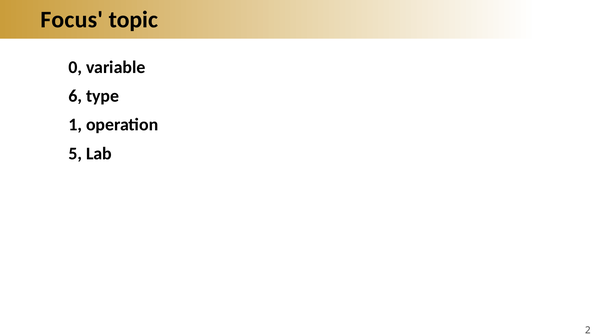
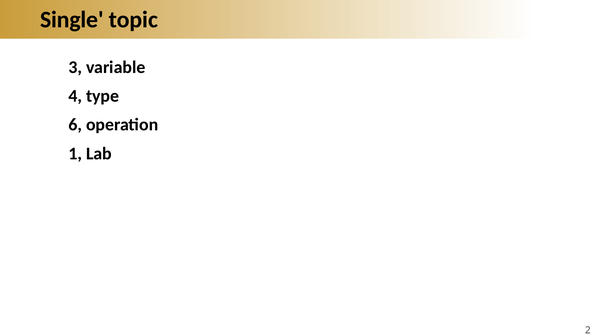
Focus: Focus -> Single (72, 20)
0: 0 -> 3 (75, 67)
6: 6 -> 4 (75, 96)
1: 1 -> 6 (75, 125)
5: 5 -> 1 (75, 154)
